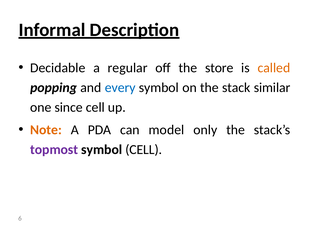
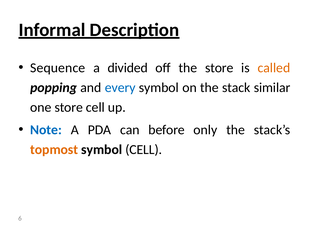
Decidable: Decidable -> Sequence (58, 68)
regular: regular -> divided (128, 68)
one since: since -> store (69, 108)
Note colour: orange -> blue (46, 130)
model: model -> before (167, 130)
topmost colour: purple -> orange (54, 150)
